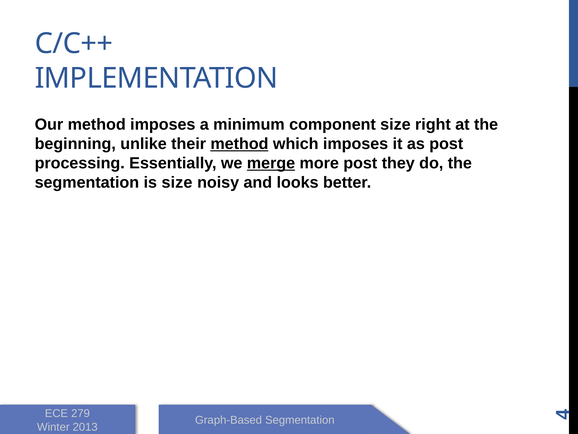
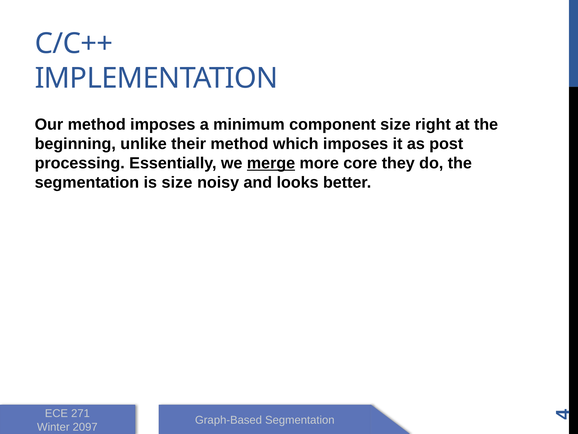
method underline: present -> none (239, 144)
more post: post -> core (360, 163)
279: 279 -> 271 (81, 413)
2013: 2013 -> 2097 (85, 427)
